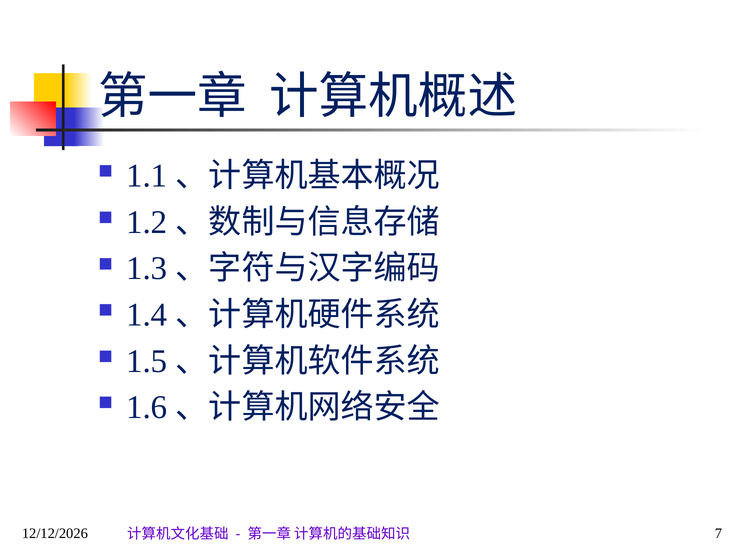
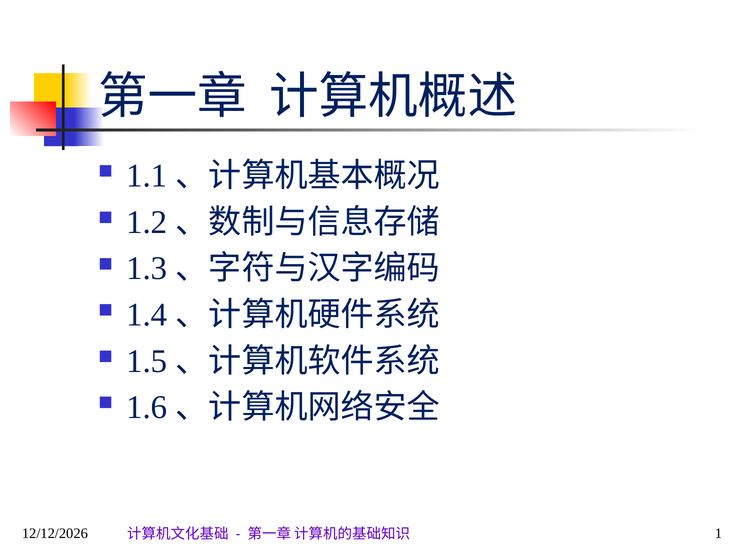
7: 7 -> 1 (718, 533)
